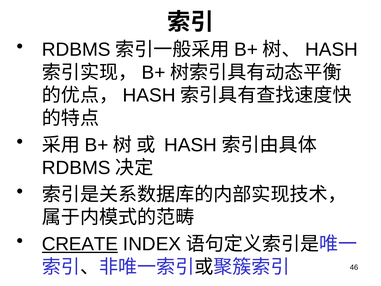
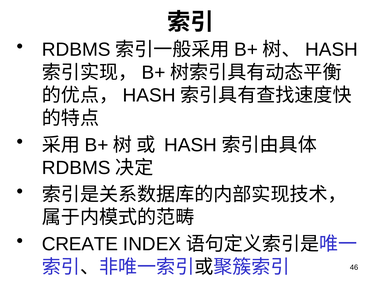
CREATE underline: present -> none (80, 244)
